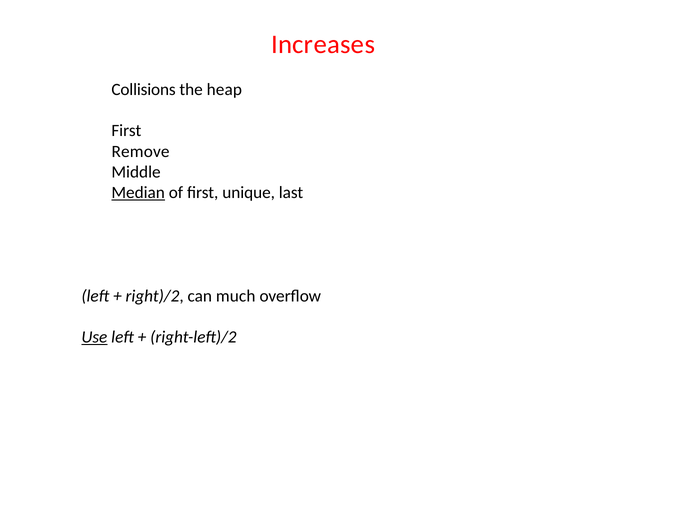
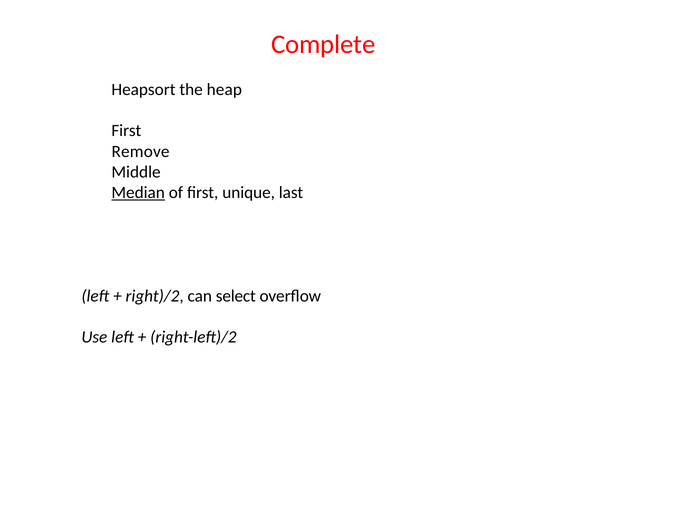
Increases: Increases -> Complete (323, 44)
Collisions: Collisions -> Heapsort (143, 90)
much: much -> select (236, 296)
Use underline: present -> none (94, 338)
